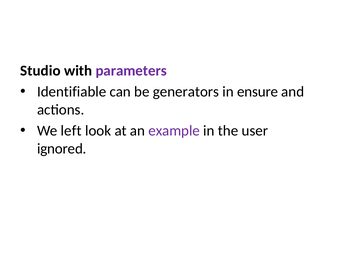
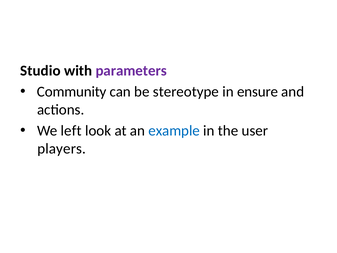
Identifiable: Identifiable -> Community (72, 92)
generators: generators -> stereotype (186, 92)
example colour: purple -> blue (174, 131)
ignored: ignored -> players (62, 149)
